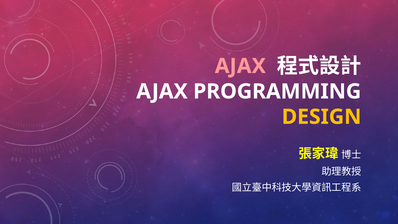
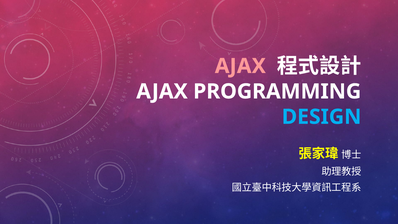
DESIGN colour: yellow -> light blue (322, 117)
